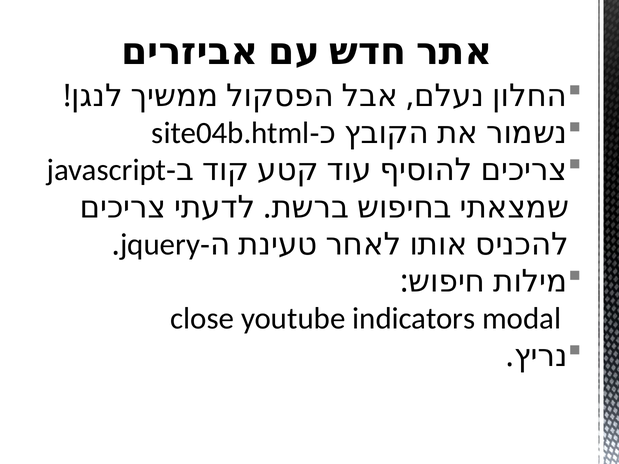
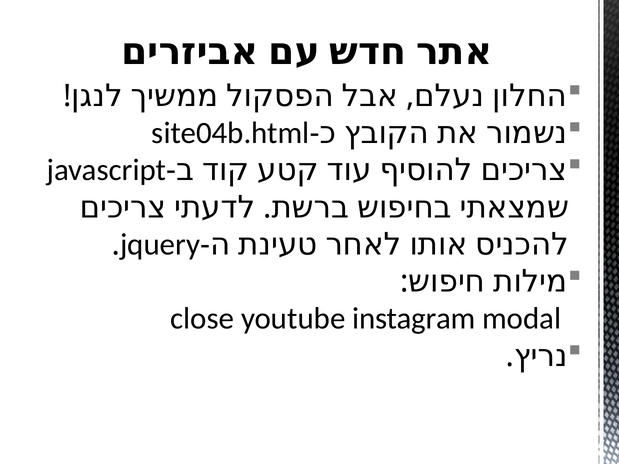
indicators: indicators -> instagram (414, 319)
